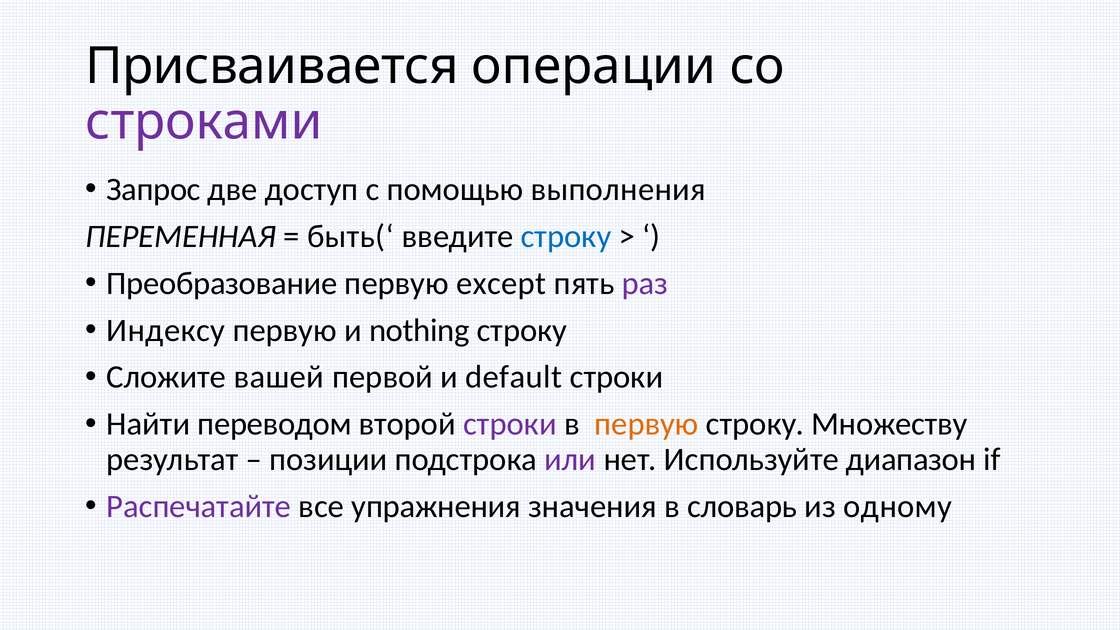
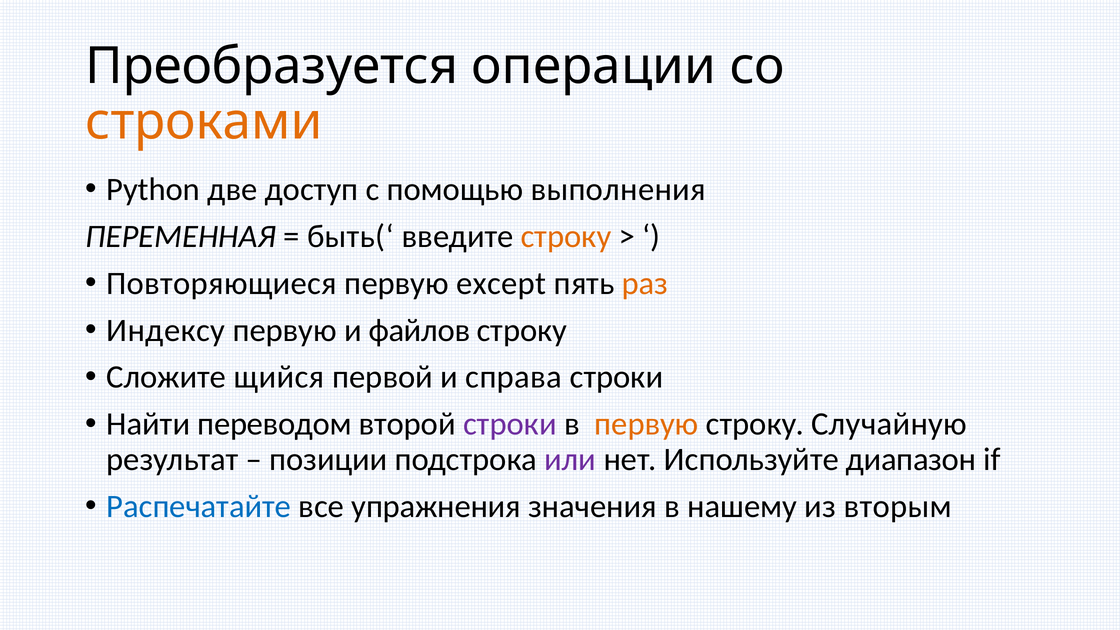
Присваивается: Присваивается -> Преобразуется (272, 66)
строками colour: purple -> orange (204, 122)
Запрос: Запрос -> Python (153, 189)
строку colour: blue -> orange (566, 236)
Преобразование: Преобразование -> Повторяющиеся (222, 283)
раз colour: purple -> orange (645, 283)
nothing: nothing -> файлов (419, 330)
вашей: вашей -> щийся (279, 377)
default: default -> справа (514, 377)
Множеству: Множеству -> Случайную (889, 424)
Распечатайте colour: purple -> blue (199, 506)
словарь: словарь -> нашему (742, 506)
одному: одному -> вторым (898, 506)
